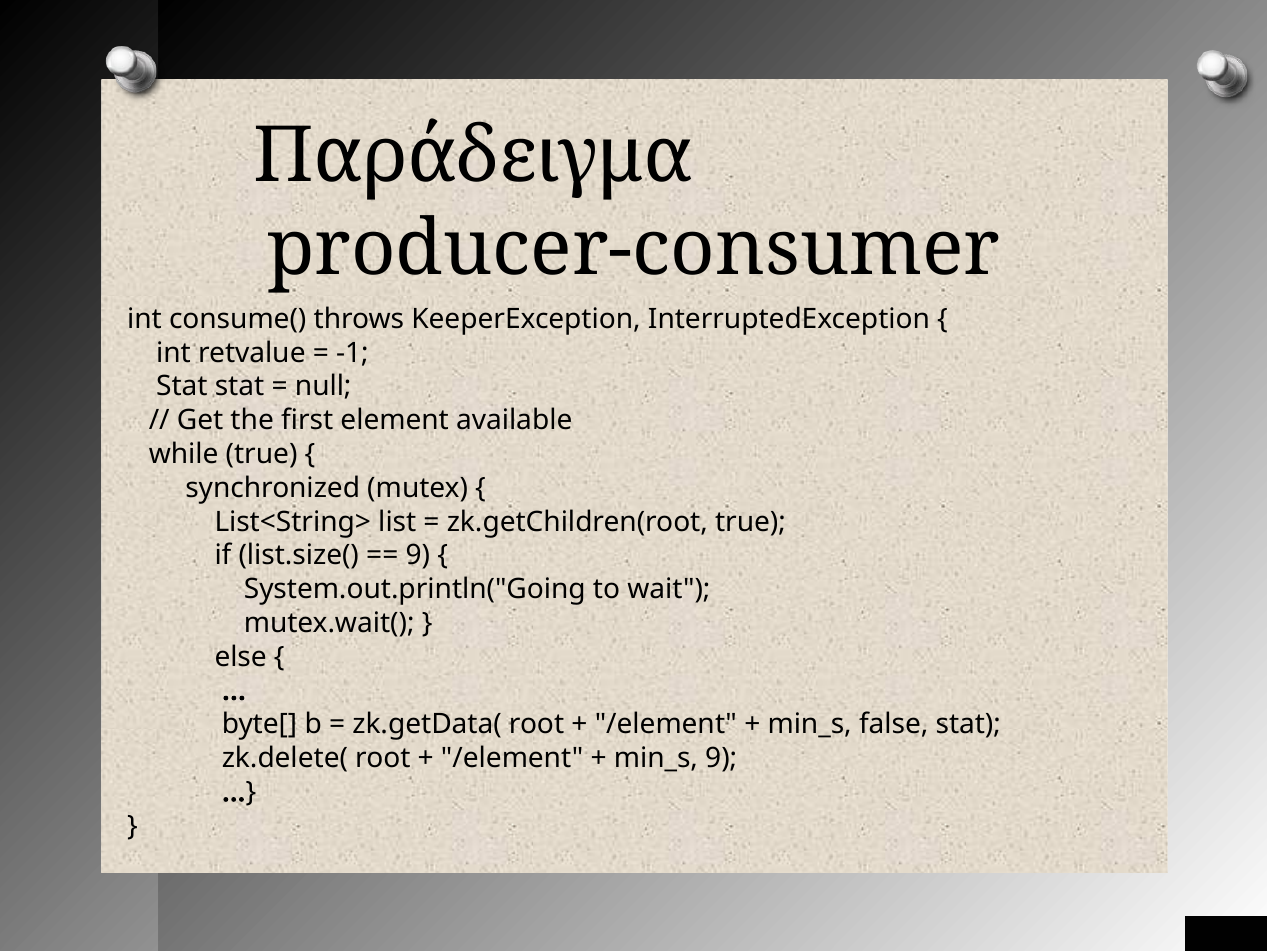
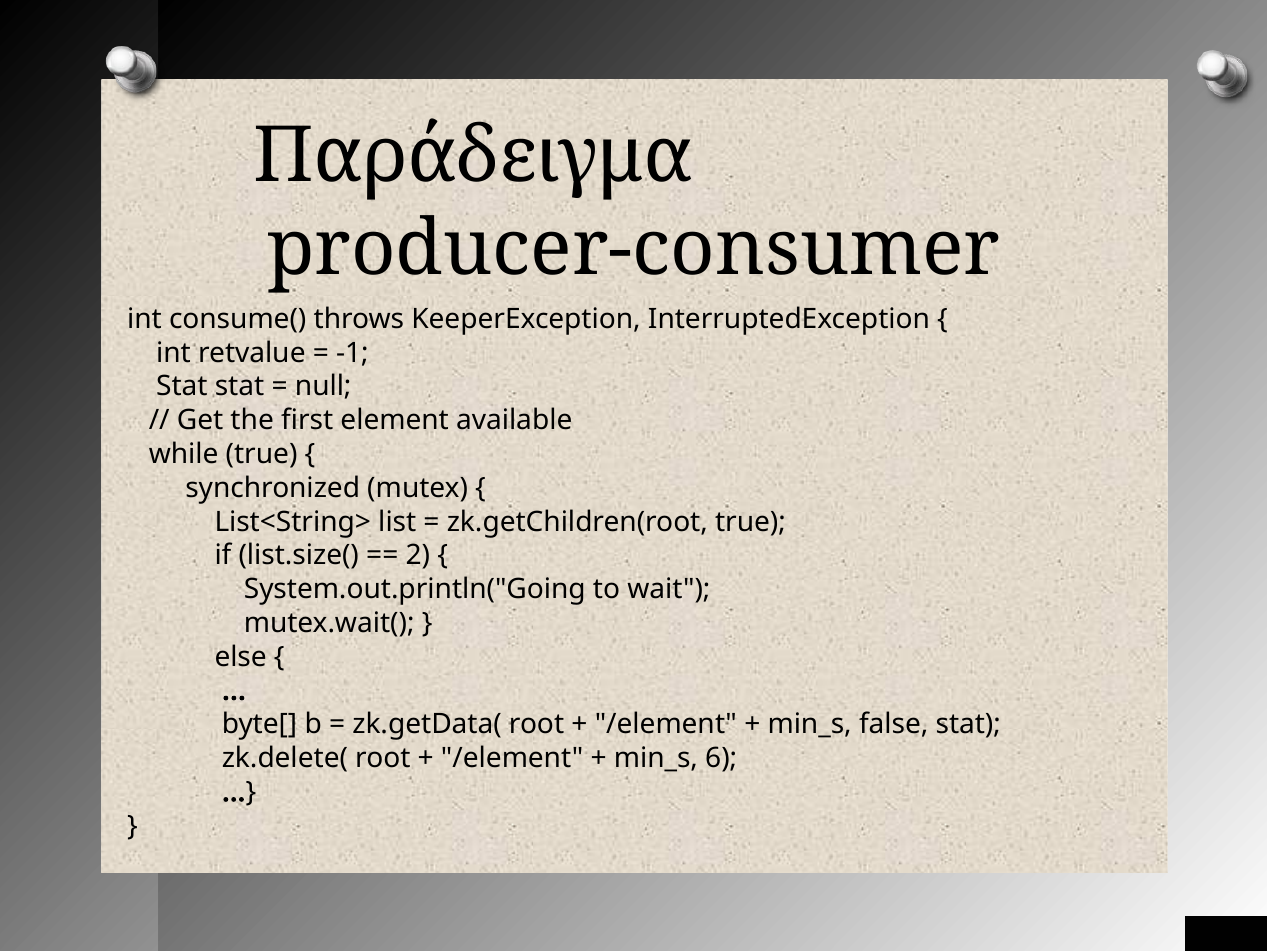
9: 9 -> 2 (418, 555)
min_s 9: 9 -> 6 (721, 758)
